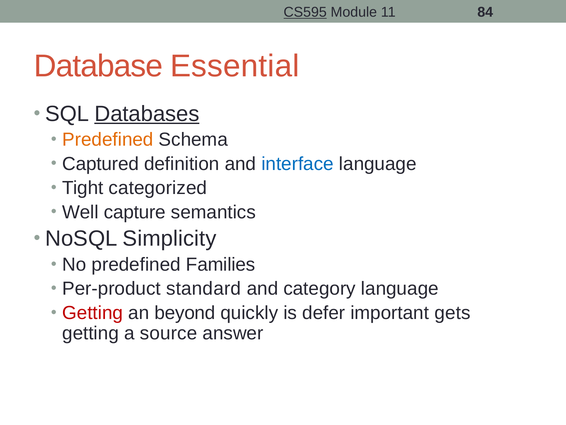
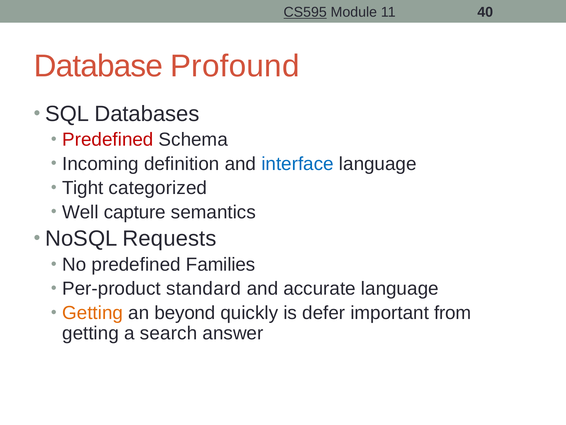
84: 84 -> 40 (485, 12)
Essential: Essential -> Profound (235, 66)
Databases underline: present -> none (147, 114)
Predefined colour: orange -> red (108, 140)
Captured: Captured -> Incoming (101, 164)
Simplicity: Simplicity -> Requests (170, 238)
category: category -> accurate (320, 288)
Getting colour: red -> orange (93, 312)
gets: gets -> from (453, 312)
source: source -> search (169, 333)
